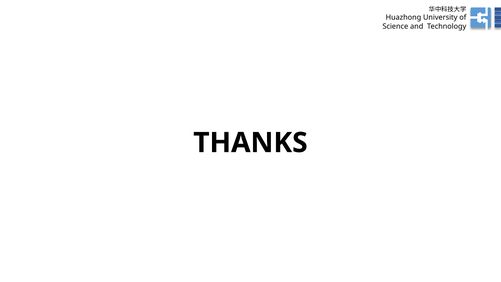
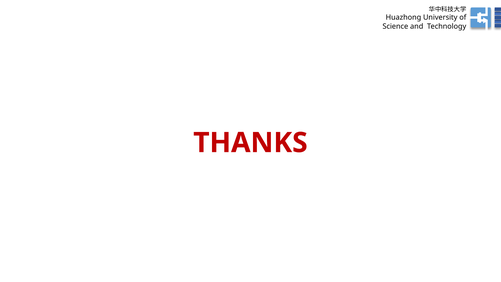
THANKS colour: black -> red (250, 143)
